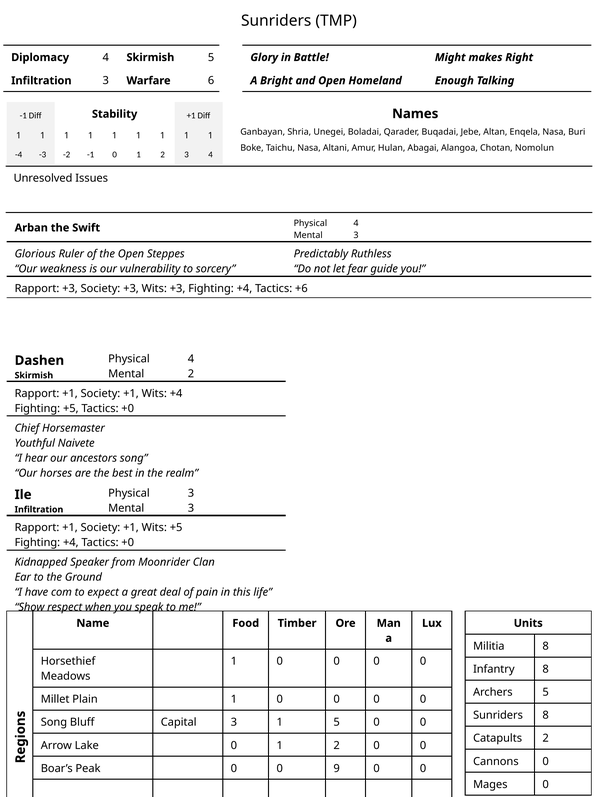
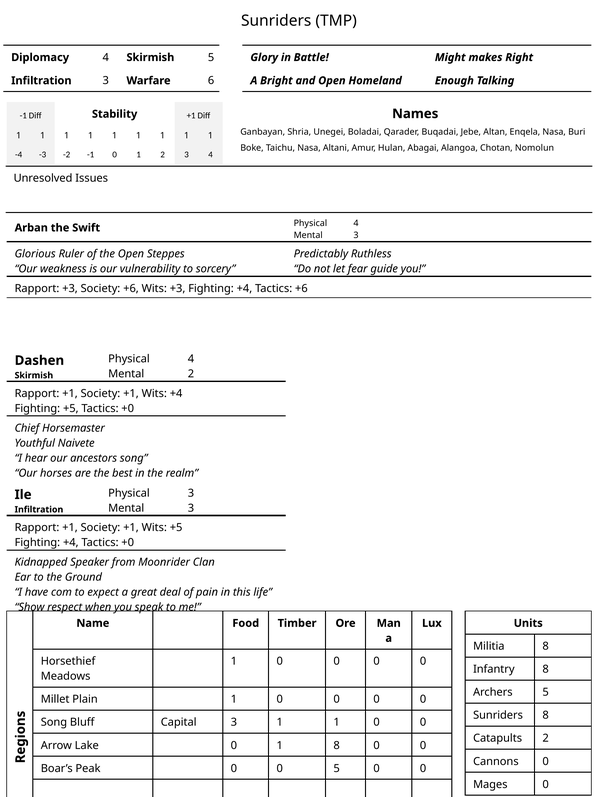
Society +3: +3 -> +6 (131, 289)
3 1 5: 5 -> 1 (337, 723)
Lake 0 1 2: 2 -> 8 (337, 746)
0 9: 9 -> 5 (337, 769)
